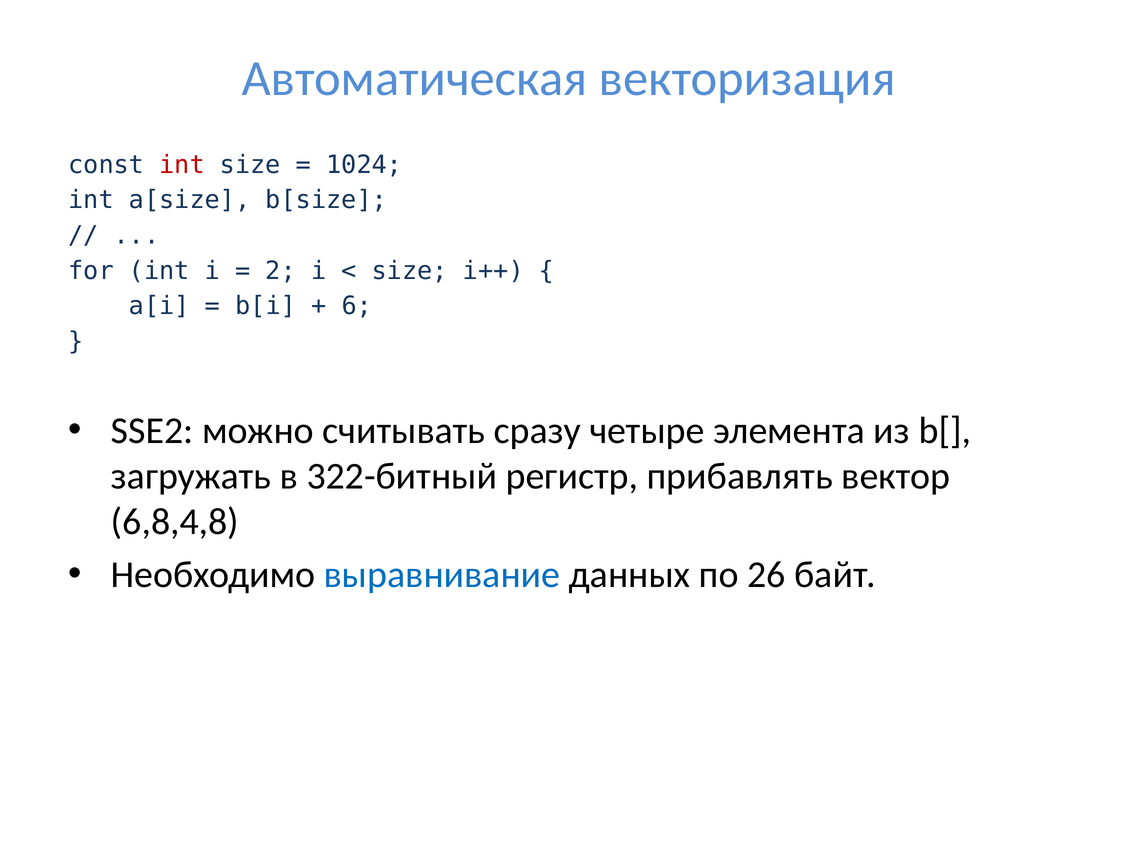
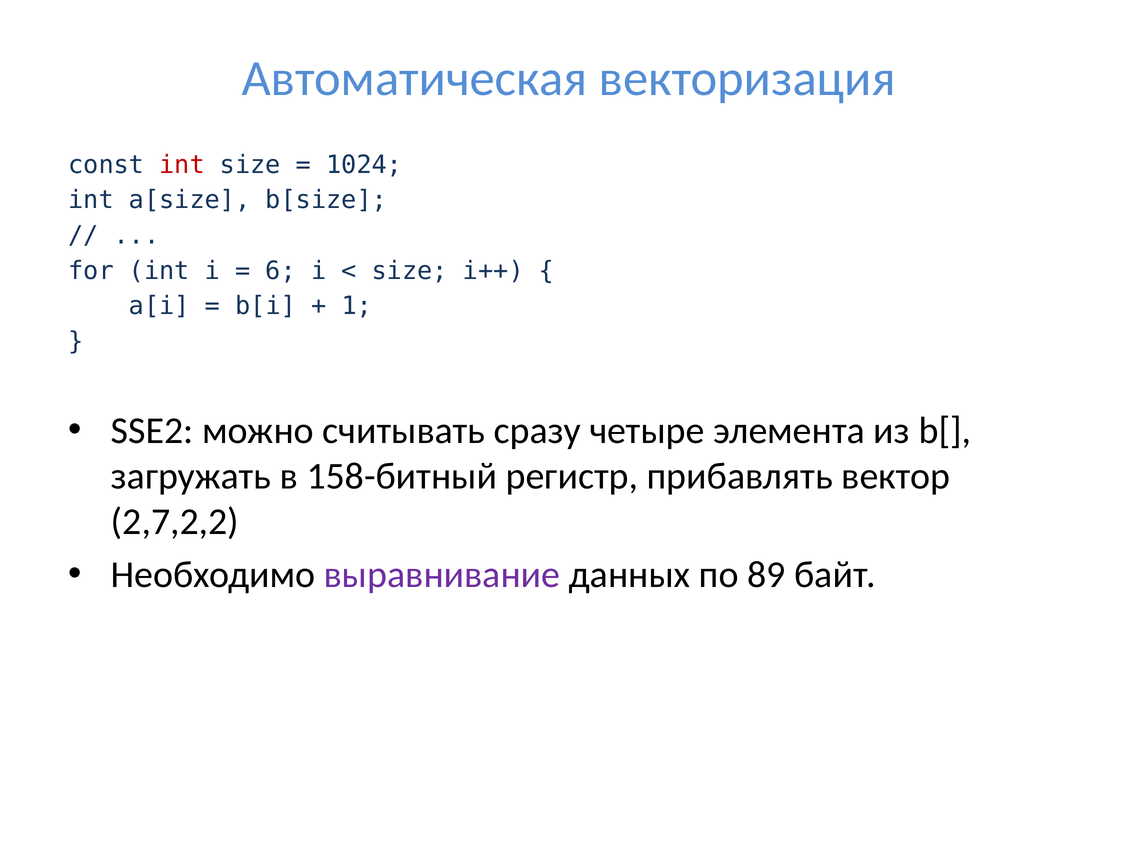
2: 2 -> 6 (281, 271)
6: 6 -> 1 (357, 306)
322-битный: 322-битный -> 158-битный (402, 476)
6,8,4,8: 6,8,4,8 -> 2,7,2,2 (175, 522)
выравнивание colour: blue -> purple (442, 575)
26: 26 -> 89 (766, 575)
